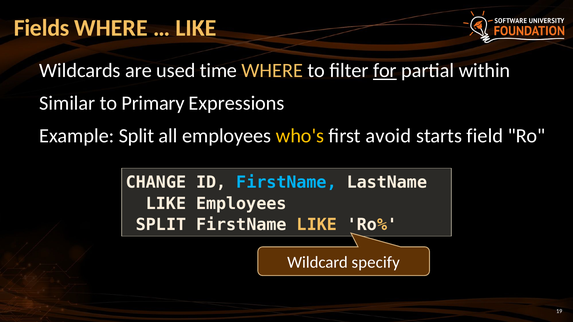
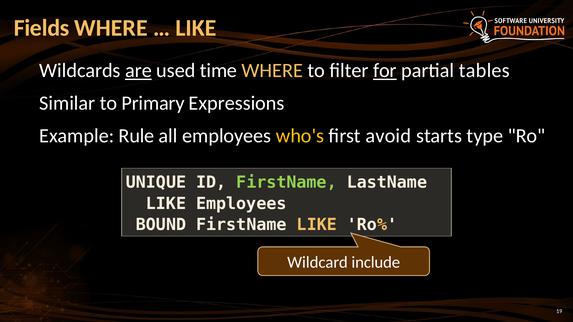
are underline: none -> present (138, 71)
within: within -> tables (484, 71)
Split: Split -> Rule (137, 136)
field: field -> type (485, 136)
CHANGE: CHANGE -> UNIQUE (156, 183)
FirstName colour: light blue -> light green (287, 183)
SPLIT: SPLIT -> BOUND (161, 225)
specify: specify -> include (376, 263)
